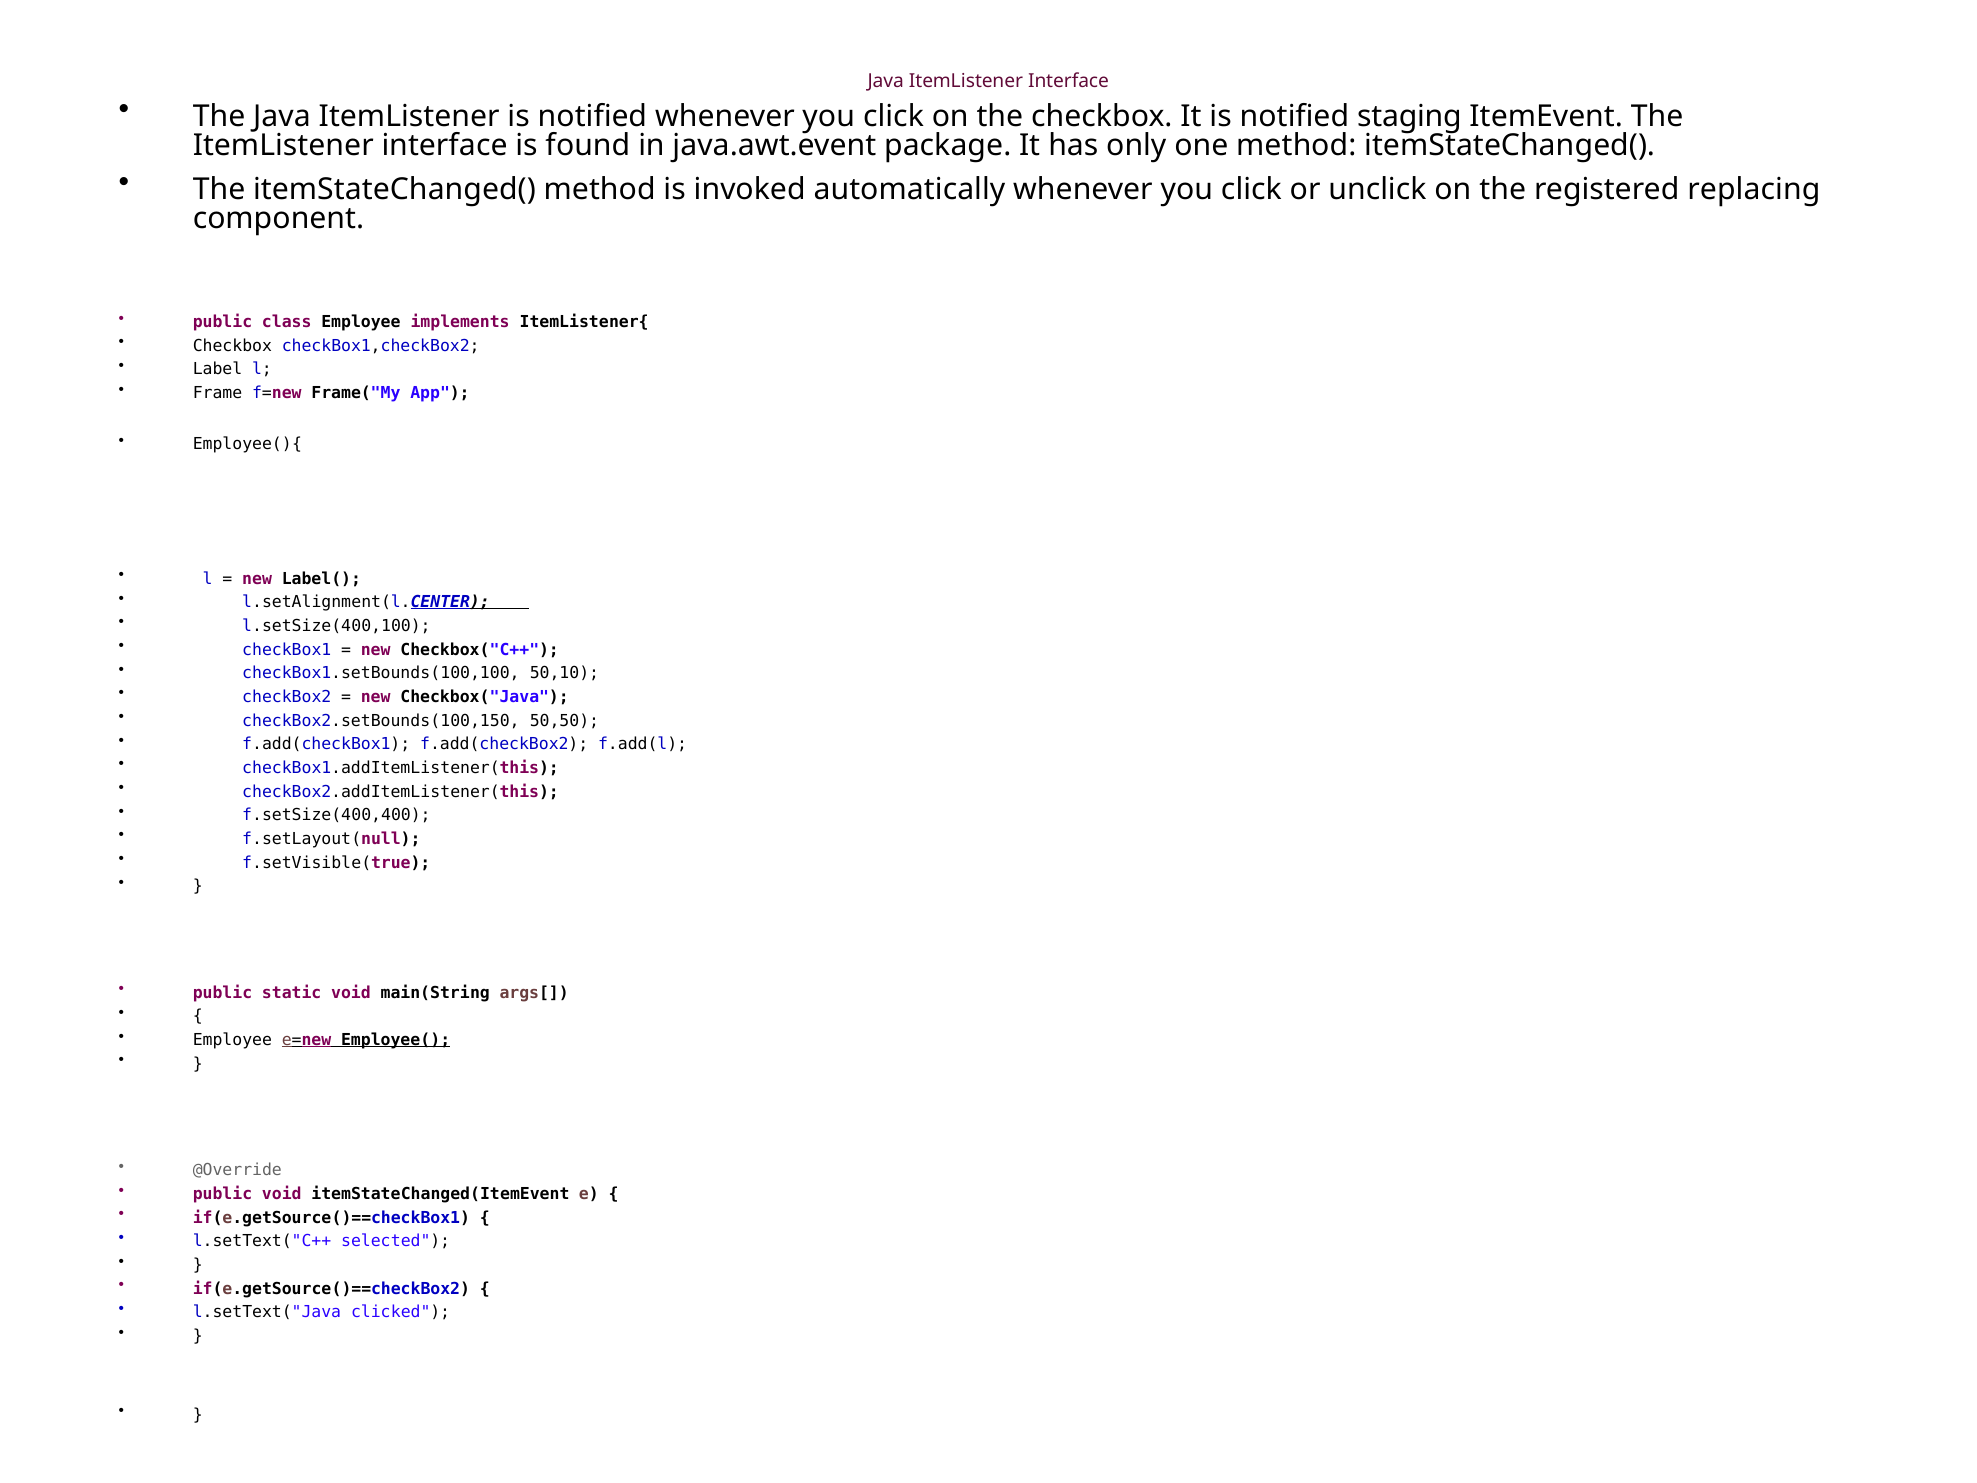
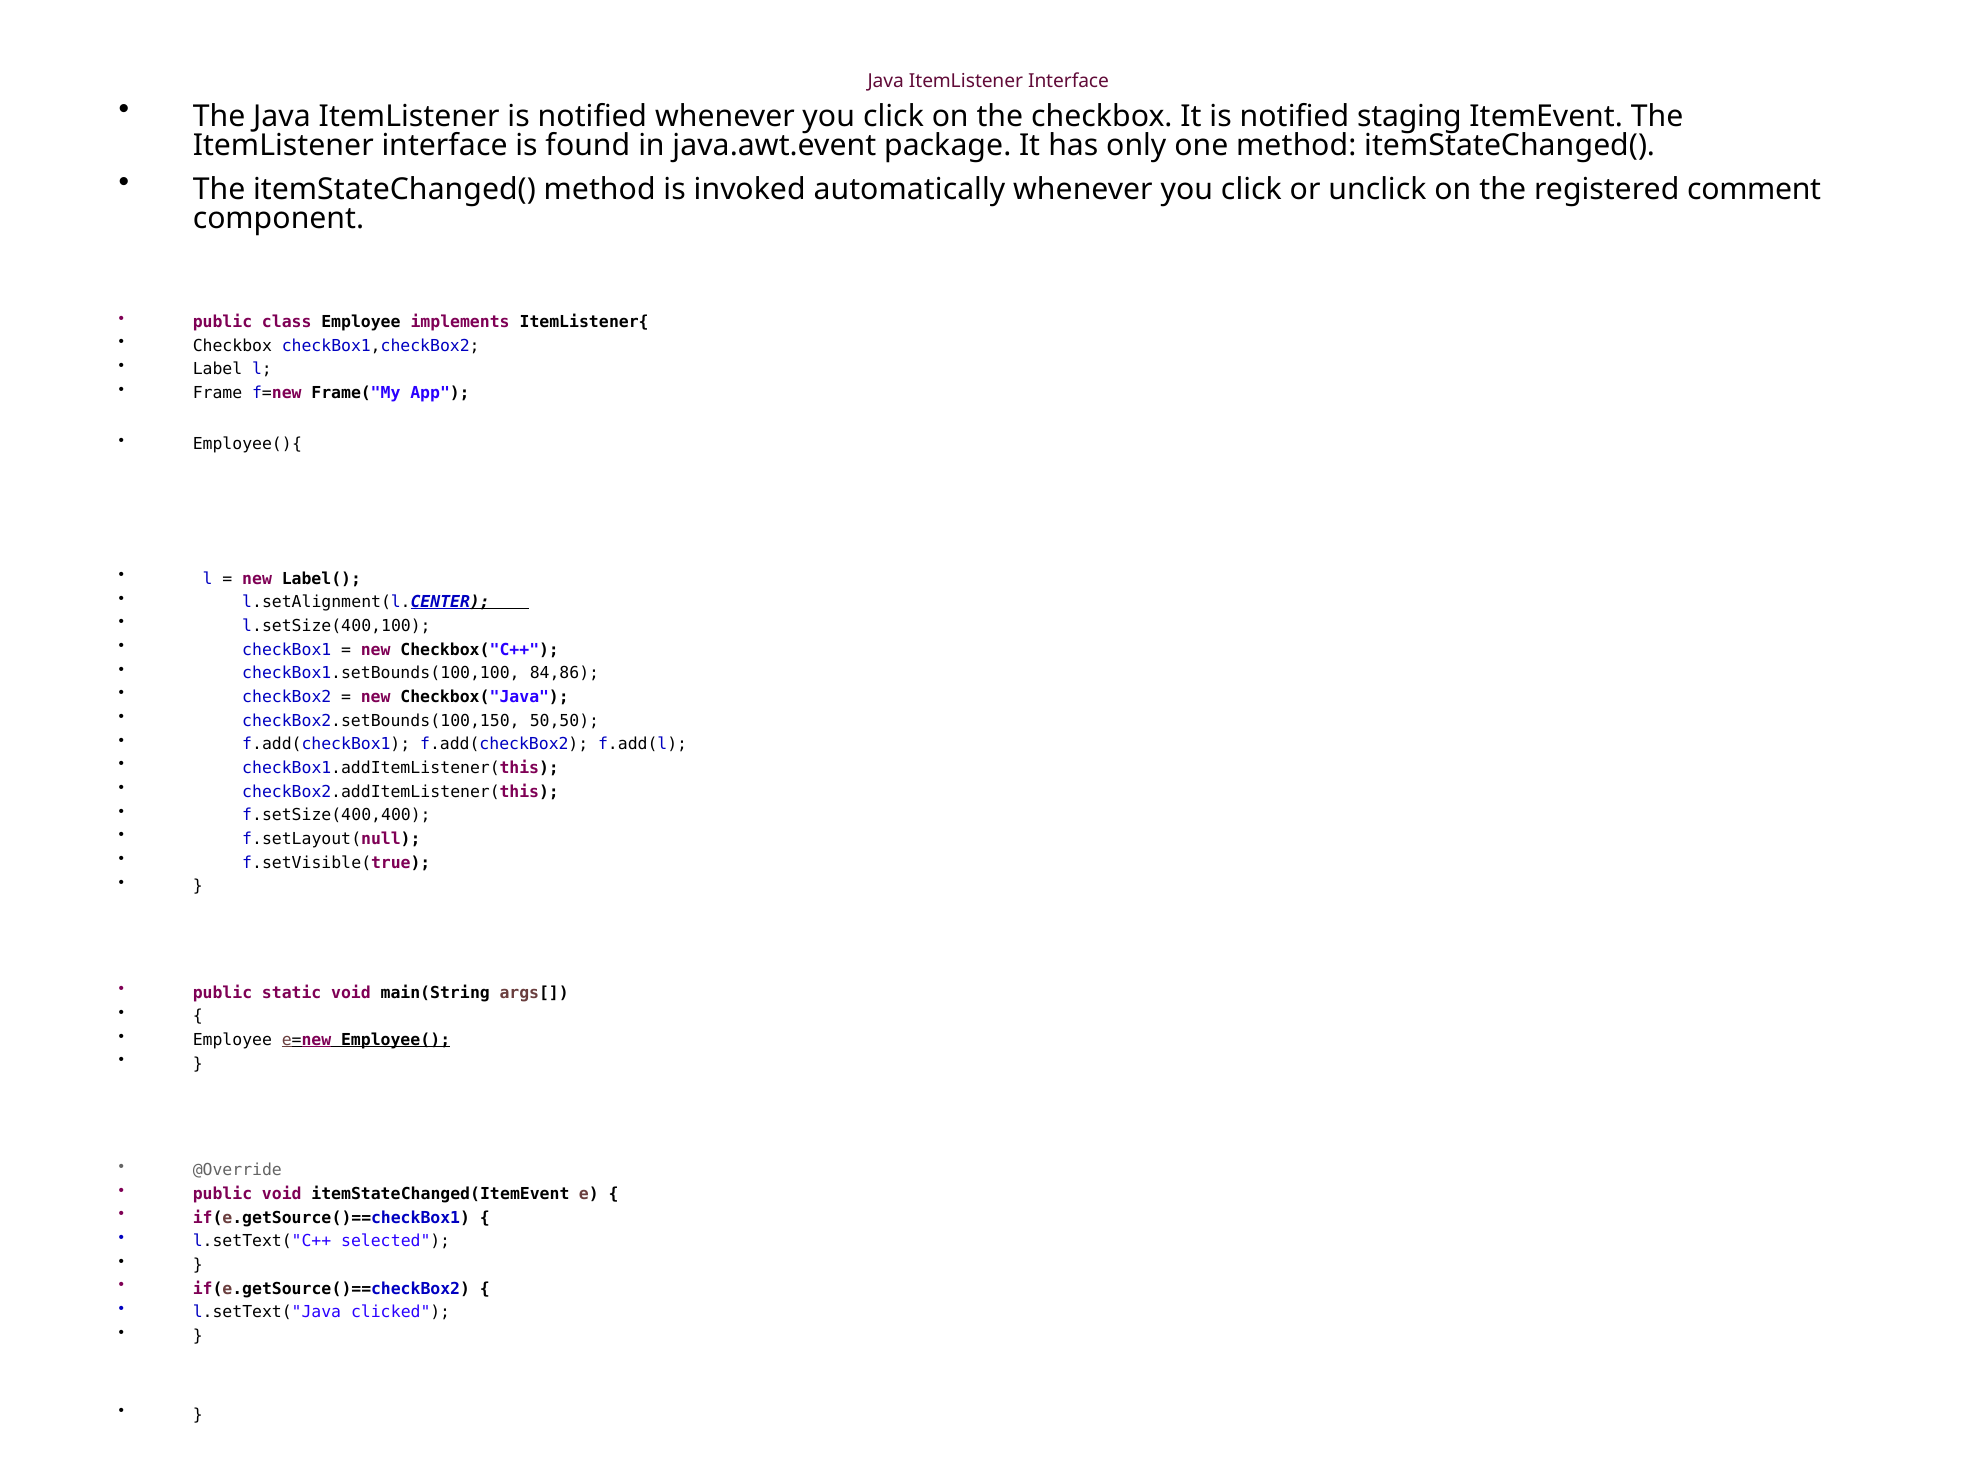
replacing: replacing -> comment (1754, 190)
50,10: 50,10 -> 84,86 (564, 673)
